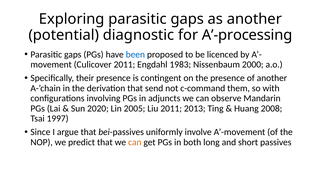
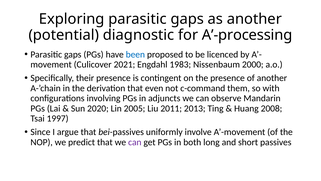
Culicover 2011: 2011 -> 2021 (124, 64)
send: send -> even (154, 88)
can colour: orange -> purple (135, 142)
